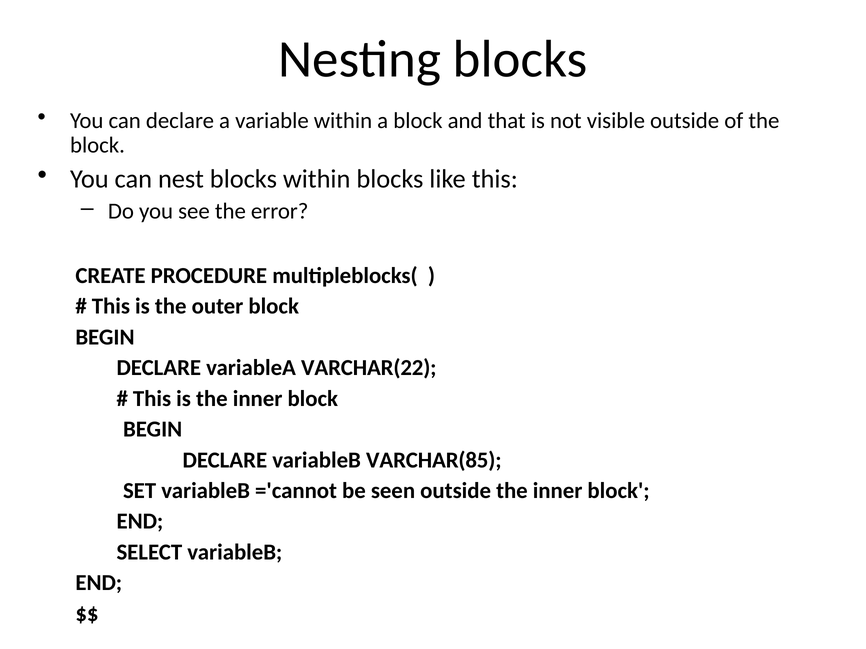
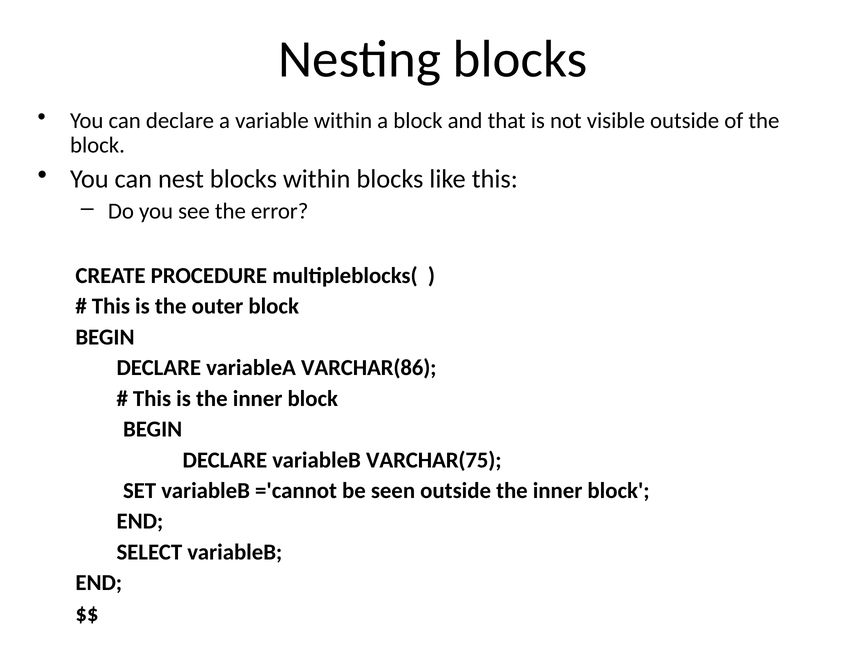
VARCHAR(22: VARCHAR(22 -> VARCHAR(86 (369, 368)
VARCHAR(85: VARCHAR(85 -> VARCHAR(75 (434, 460)
